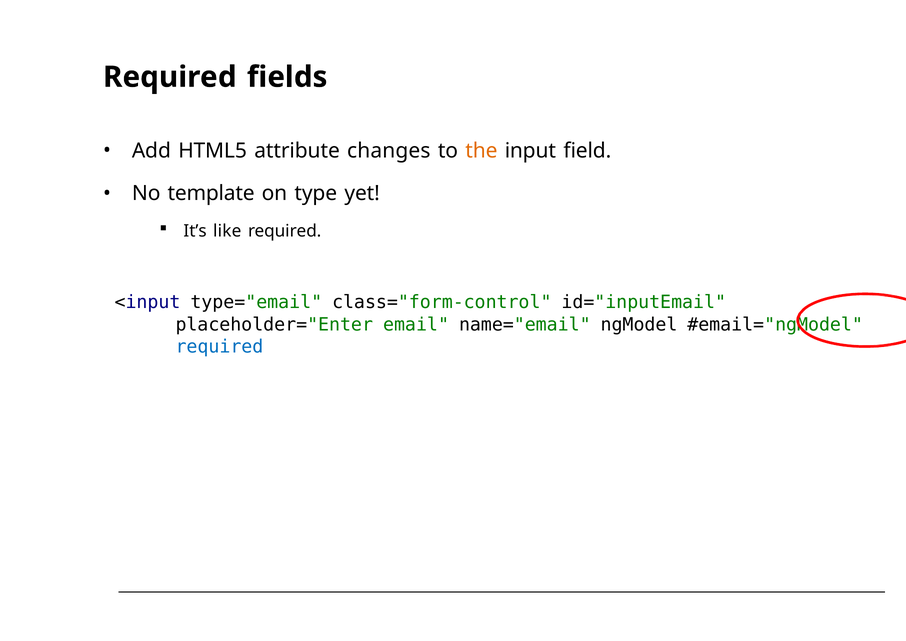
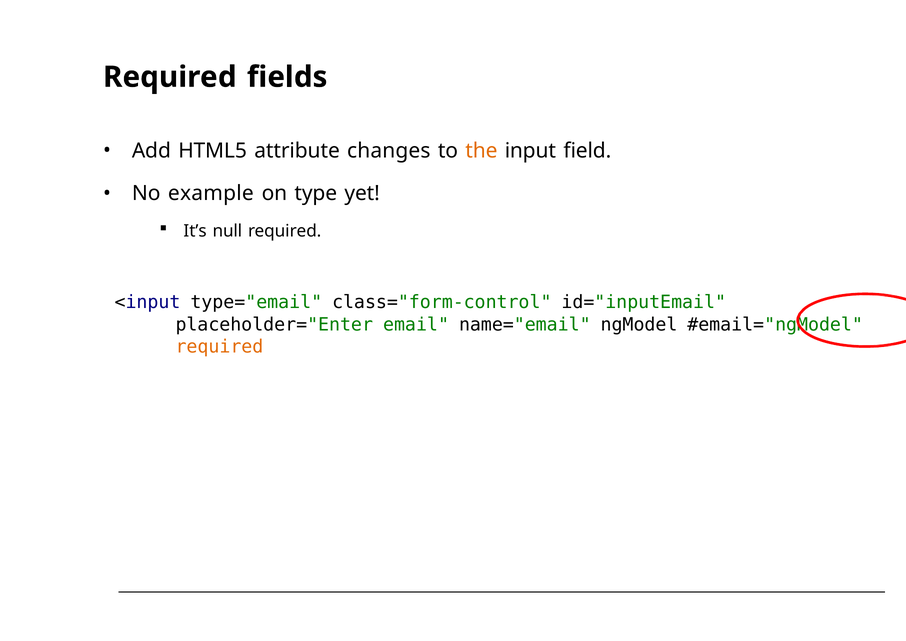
template: template -> example (211, 193)
like: like -> null (227, 231)
required colour: blue -> orange (219, 346)
